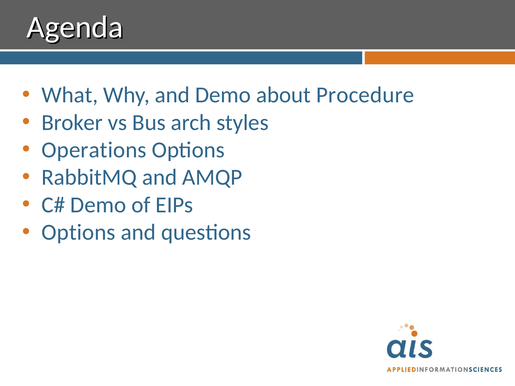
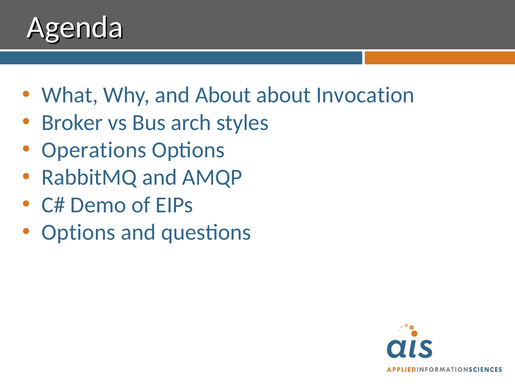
and Demo: Demo -> About (223, 95)
Procedure: Procedure -> Invocation (365, 95)
